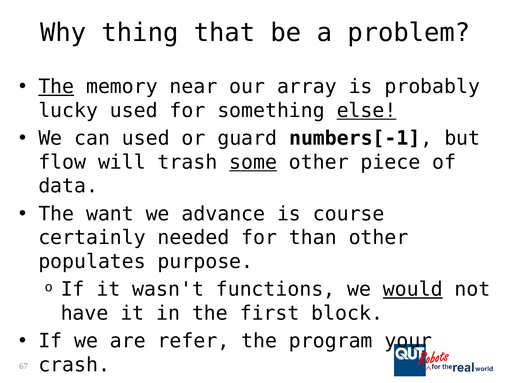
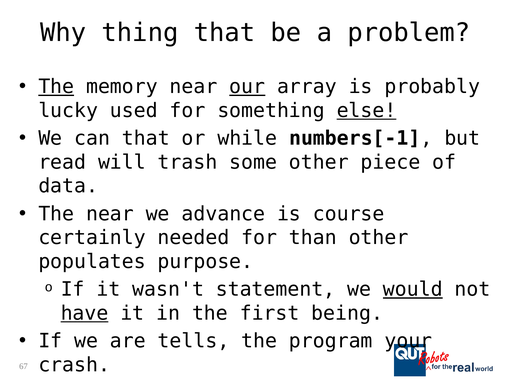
our underline: none -> present (247, 87)
can used: used -> that (146, 138)
guard: guard -> while (247, 138)
flow: flow -> read (62, 162)
some underline: present -> none (253, 162)
The want: want -> near (110, 214)
functions: functions -> statement (276, 290)
have underline: none -> present (85, 313)
block: block -> being (347, 313)
refer: refer -> tells (194, 341)
